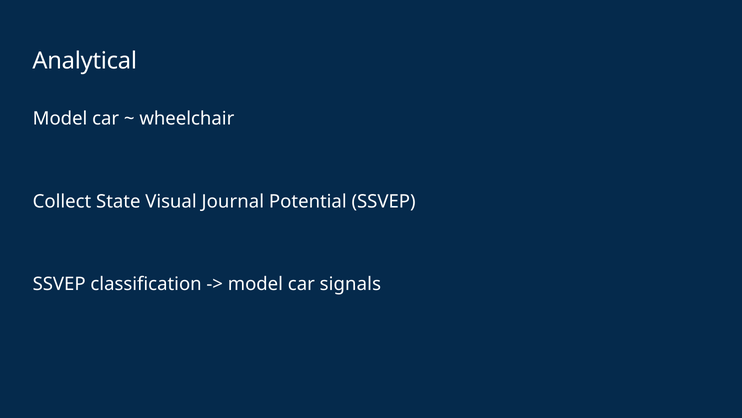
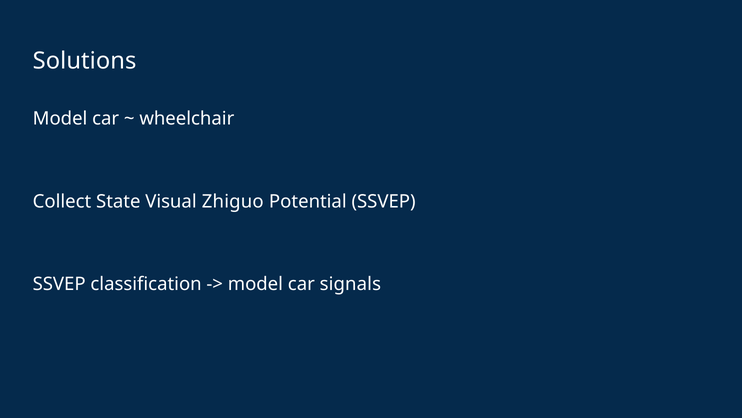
Analytical: Analytical -> Solutions (85, 61)
Journal: Journal -> Zhiguo (233, 201)
